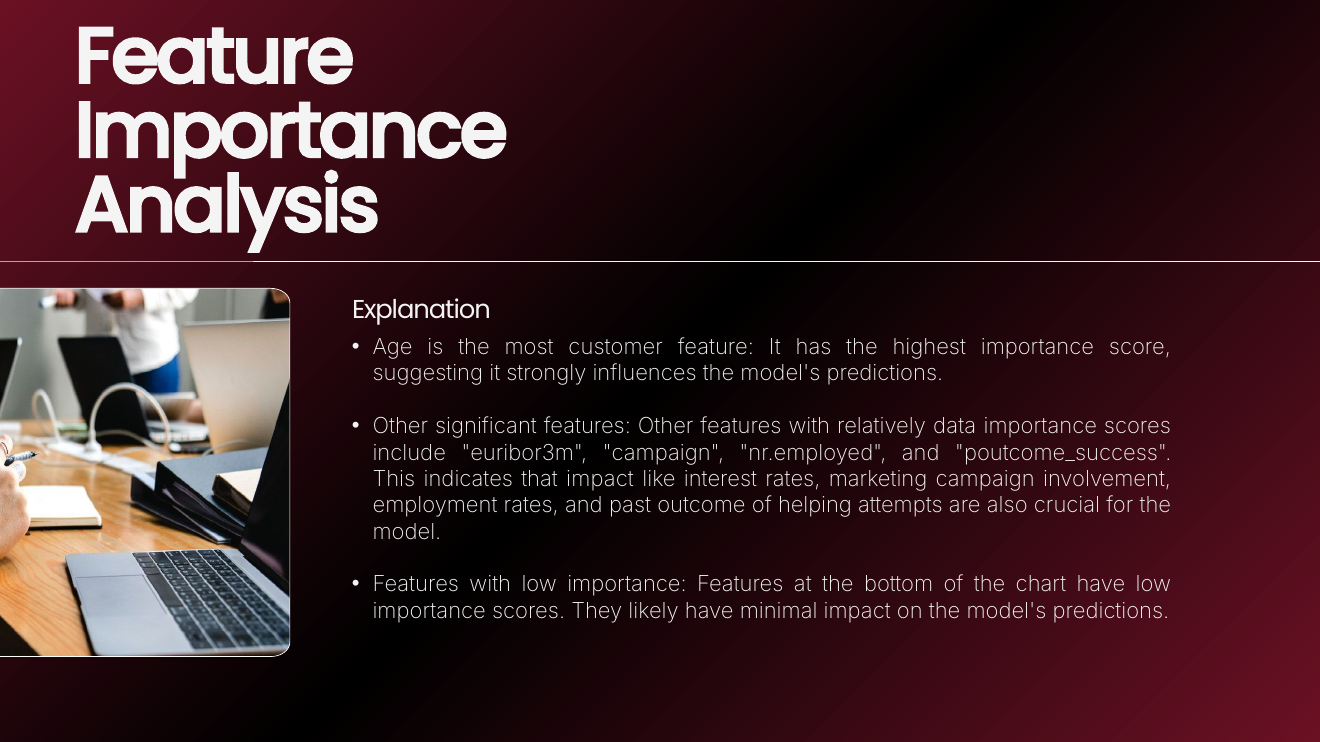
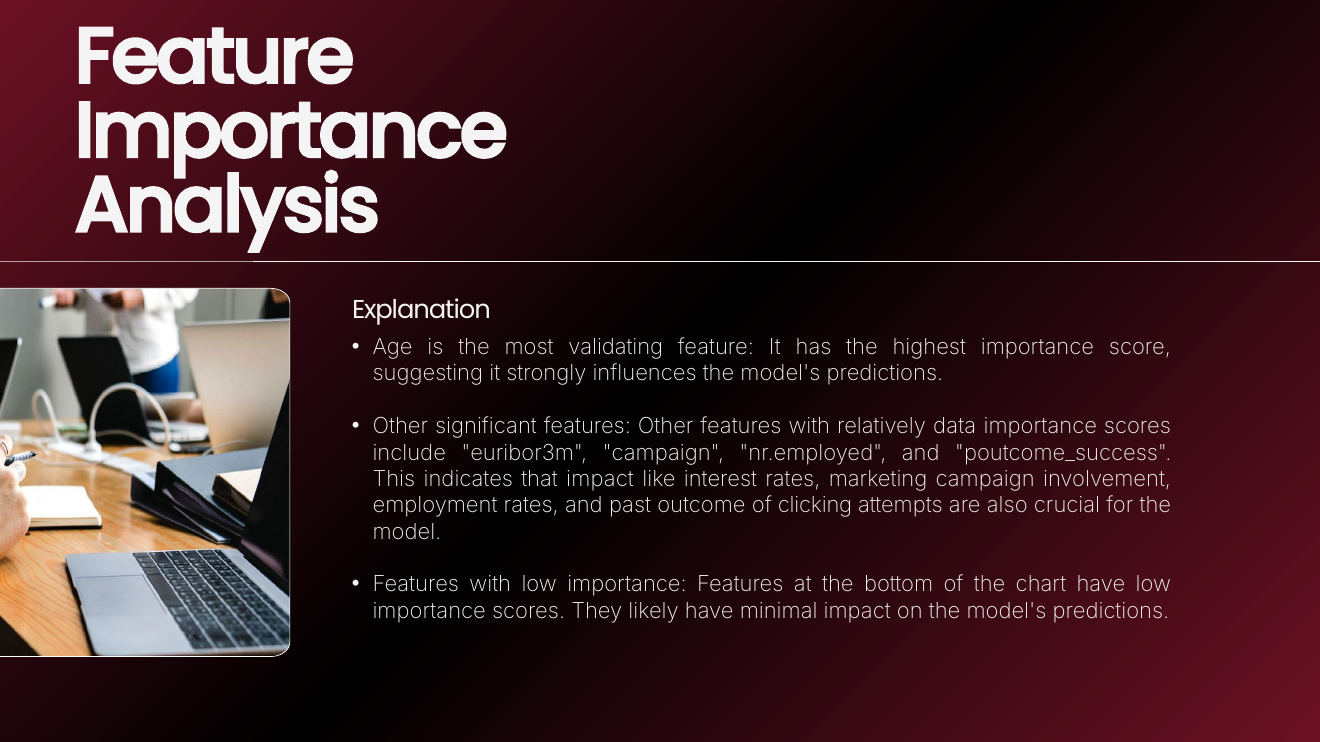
customer: customer -> validating (616, 347)
helping: helping -> clicking (815, 506)
